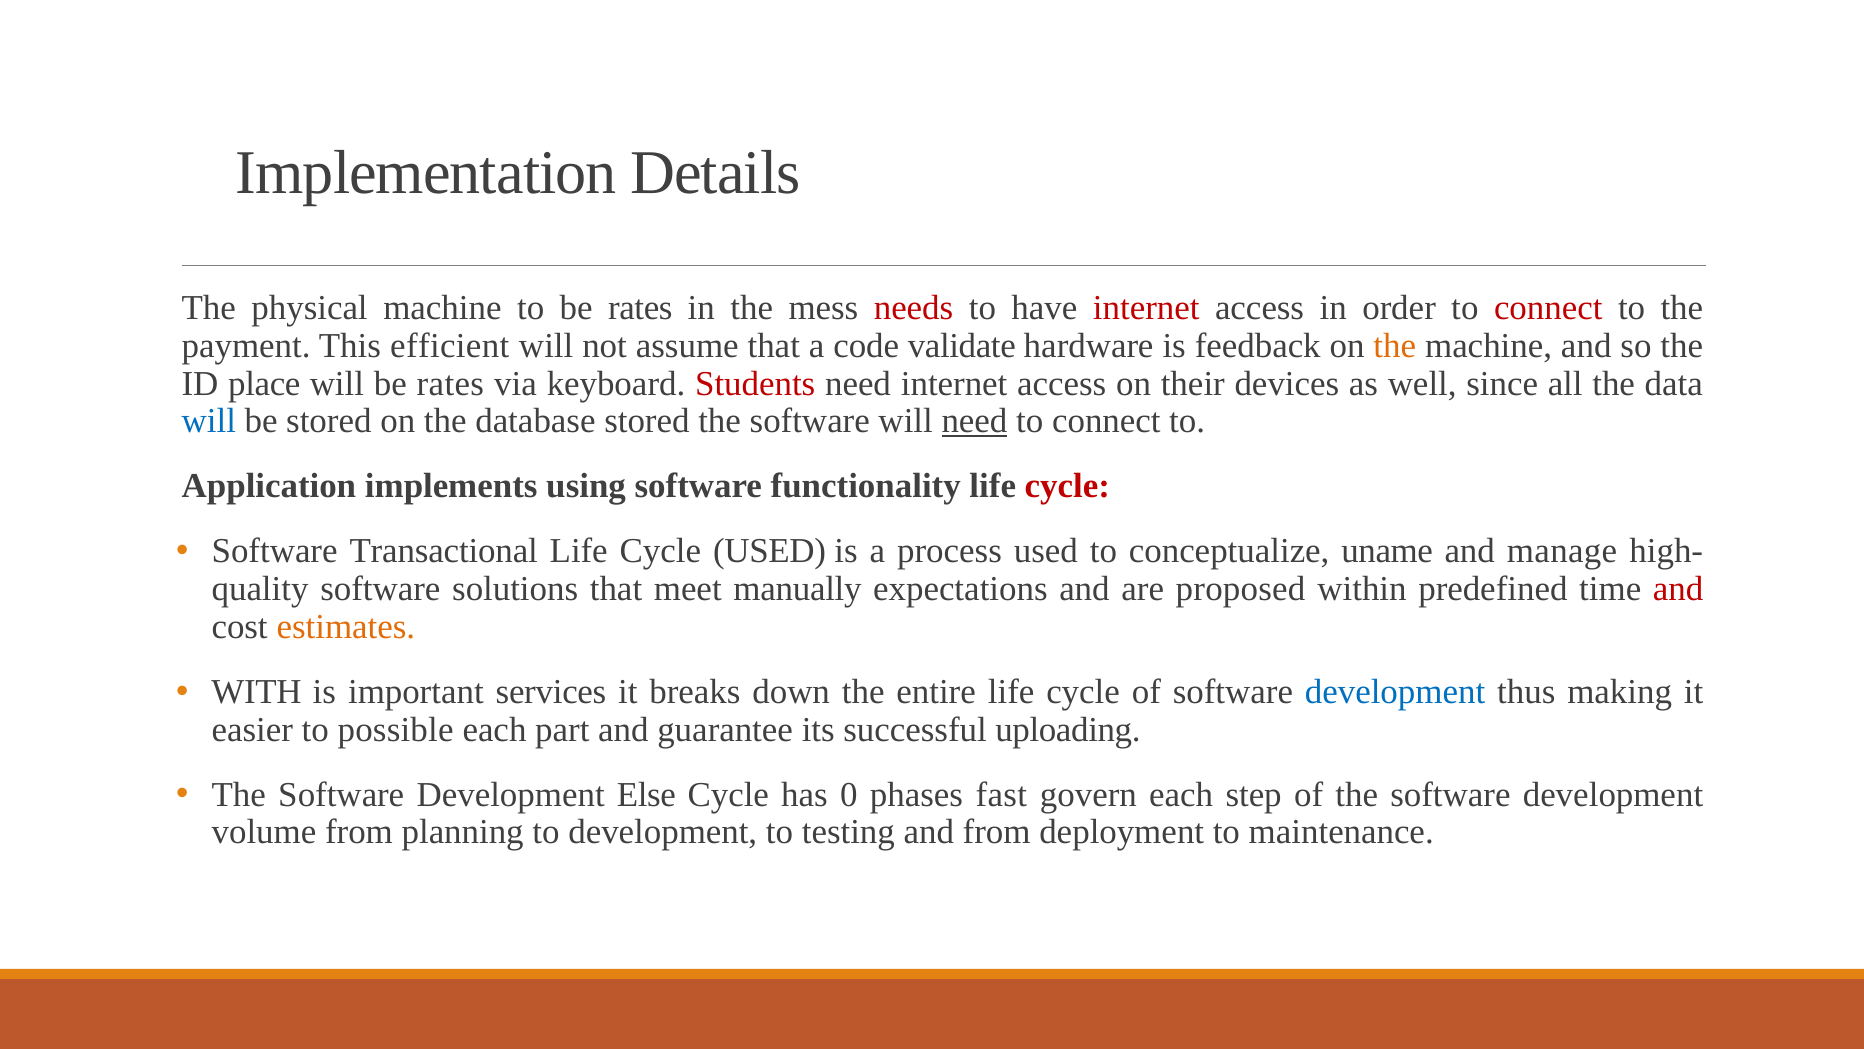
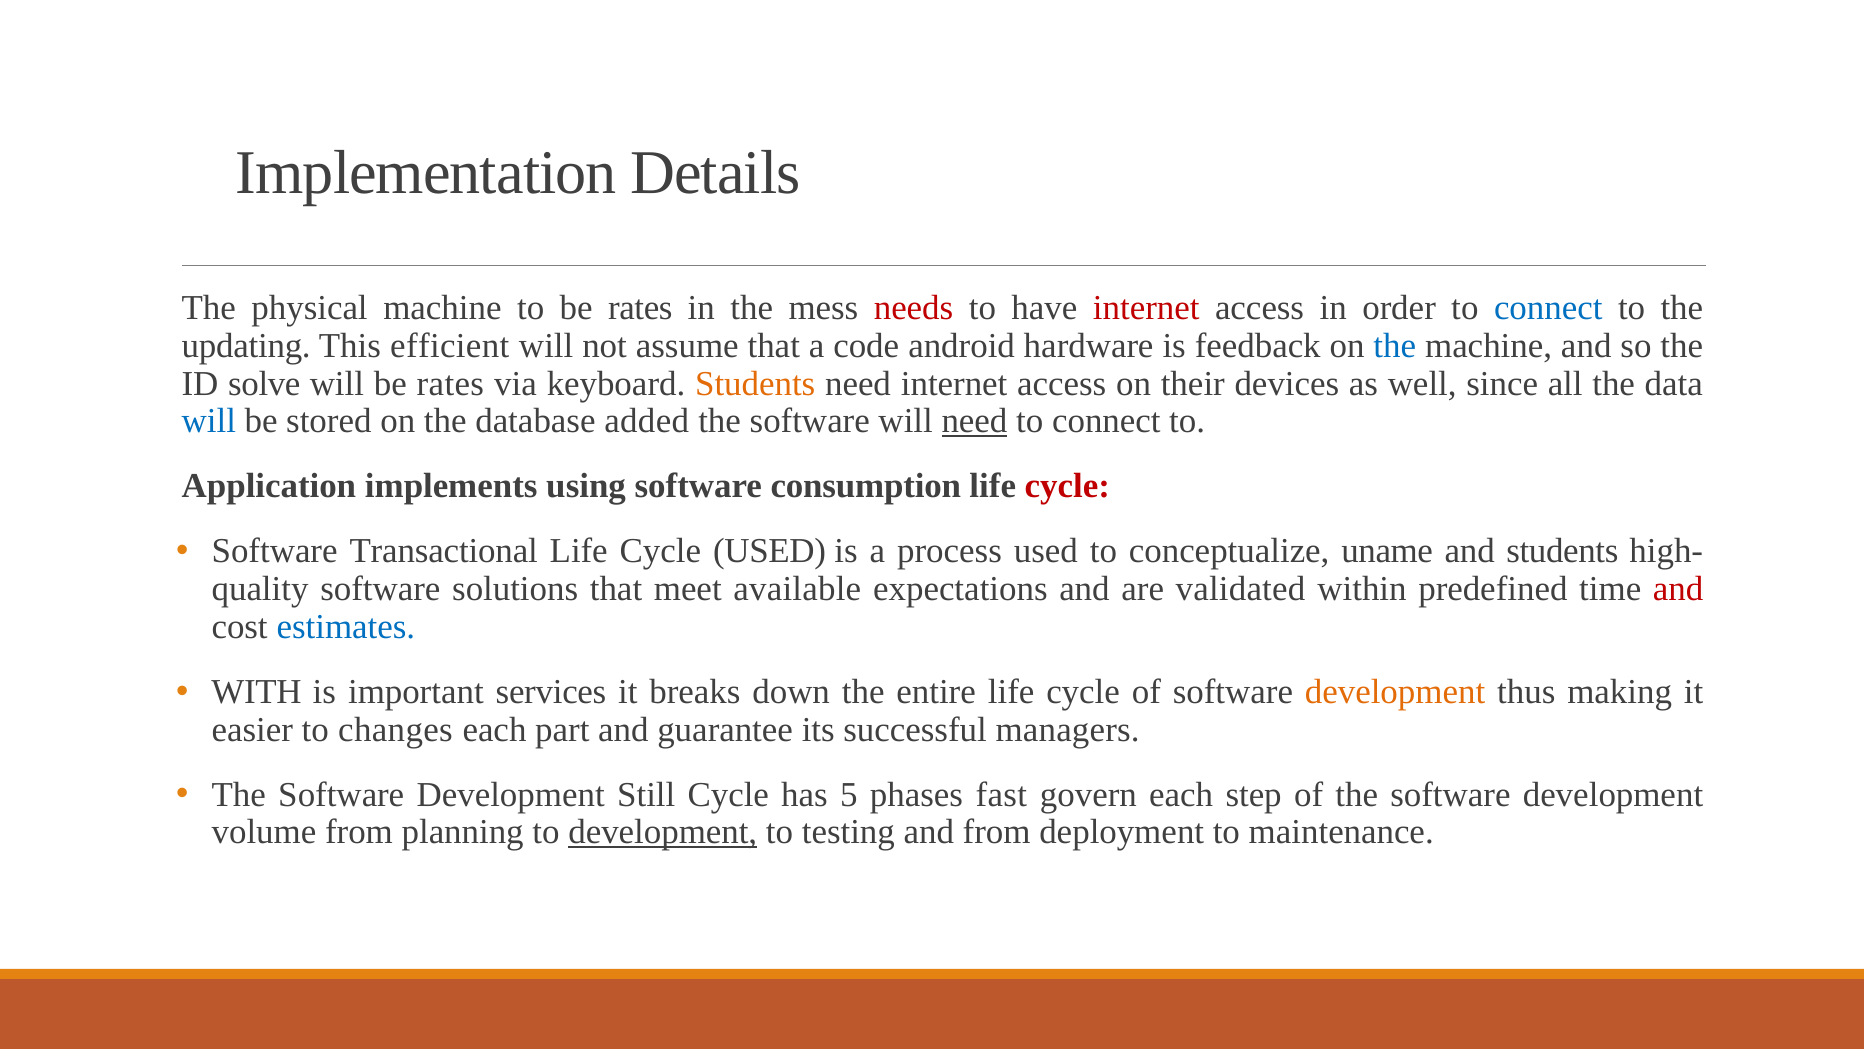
connect colour: red -> blue (1548, 308)
payment: payment -> updating (246, 346)
validate: validate -> android (962, 346)
the colour: orange -> blue (1395, 346)
place: place -> solve (264, 383)
Students colour: red -> orange (755, 383)
database stored: stored -> added (647, 421)
functionality: functionality -> consumption (866, 486)
and manage: manage -> students (1562, 551)
manually: manually -> available (797, 589)
proposed: proposed -> validated (1241, 589)
estimates colour: orange -> blue (346, 627)
development colour: blue -> orange (1395, 691)
possible: possible -> changes (395, 729)
uploading: uploading -> managers (1068, 729)
Else: Else -> Still (646, 794)
0: 0 -> 5 (849, 794)
development underline: none -> present (663, 832)
